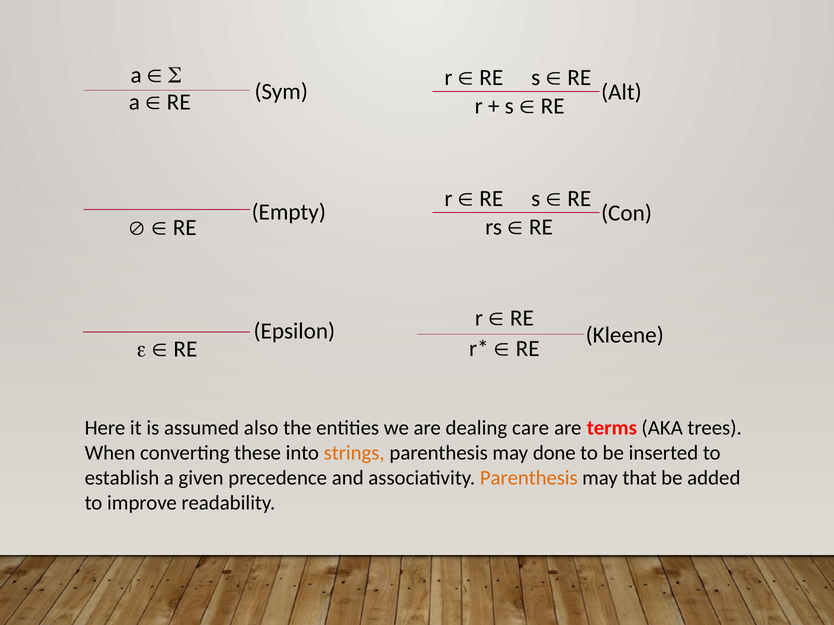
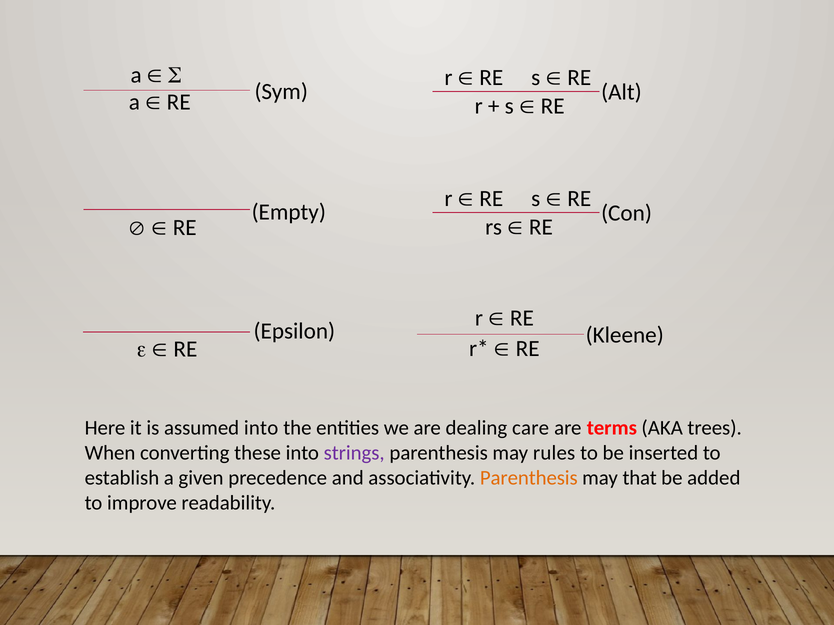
assumed also: also -> into (261, 428)
strings colour: orange -> purple (354, 453)
done: done -> rules (554, 453)
